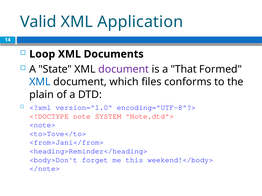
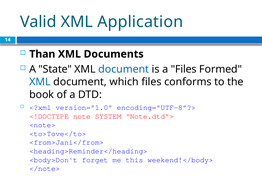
Loop: Loop -> Than (42, 54)
document colour: purple -> blue (124, 69)
a That: That -> Files (184, 69)
plain: plain -> book (42, 95)
